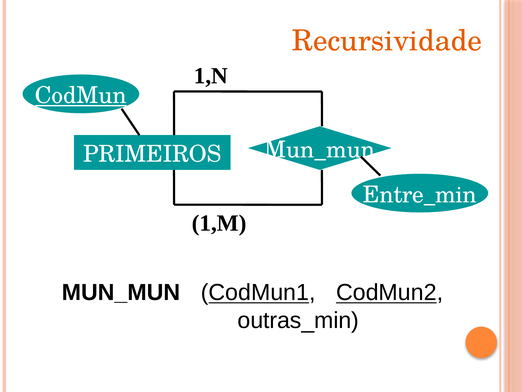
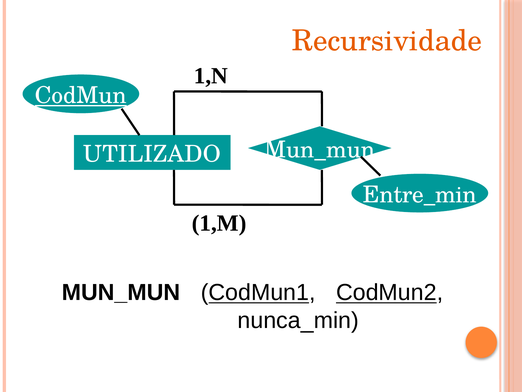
PRIMEIROS: PRIMEIROS -> UTILIZADO (152, 154)
outras_min: outras_min -> nunca_min (298, 320)
